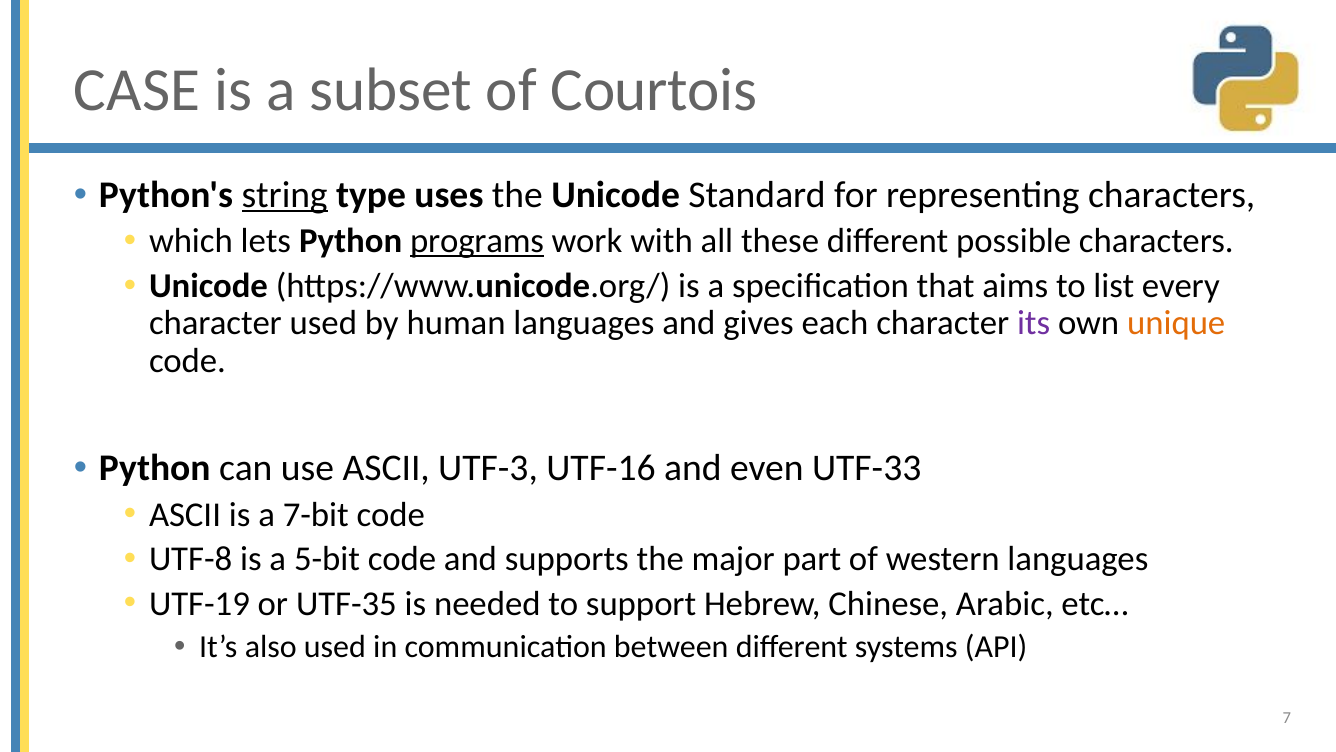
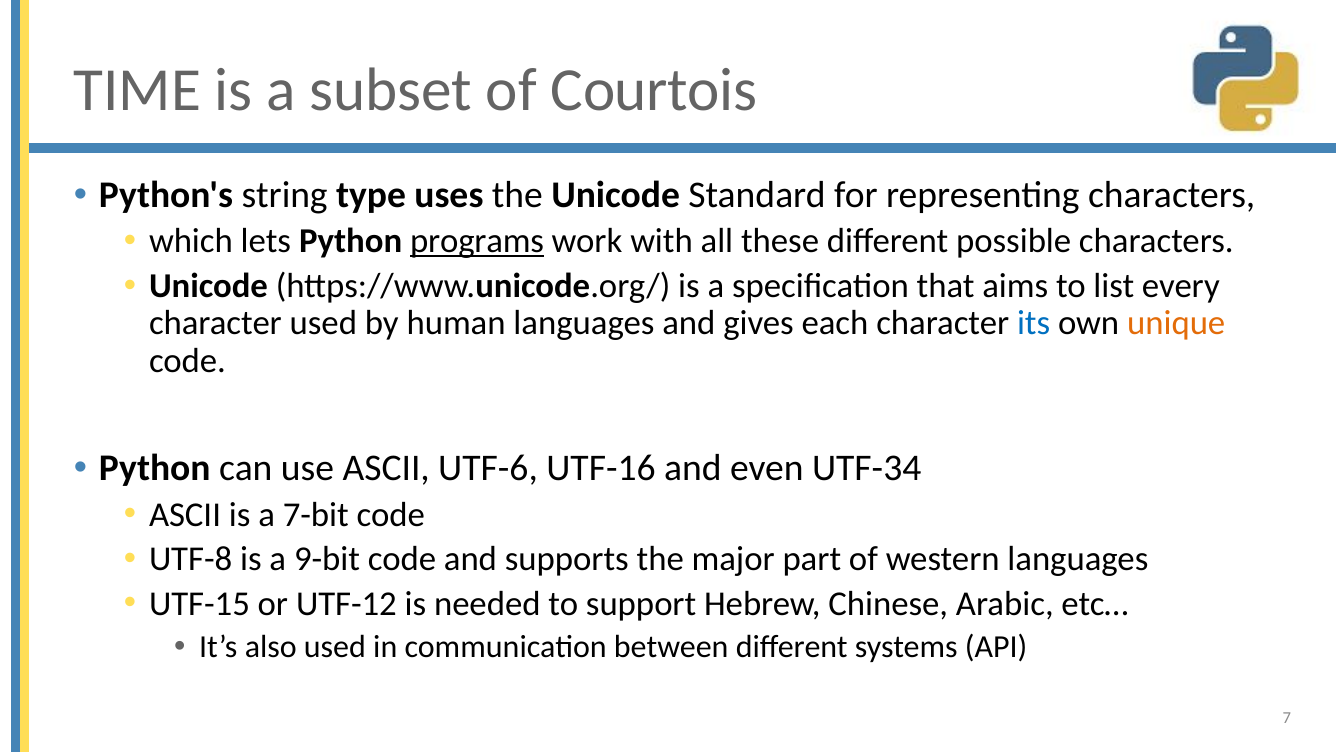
CASE: CASE -> TIME (137, 90)
string underline: present -> none (285, 195)
its colour: purple -> blue (1034, 323)
UTF-3: UTF-3 -> UTF-6 (488, 468)
UTF-33: UTF-33 -> UTF-34 (867, 468)
5-bit: 5-bit -> 9-bit (327, 559)
UTF-19: UTF-19 -> UTF-15 (199, 603)
UTF-35: UTF-35 -> UTF-12 (346, 603)
